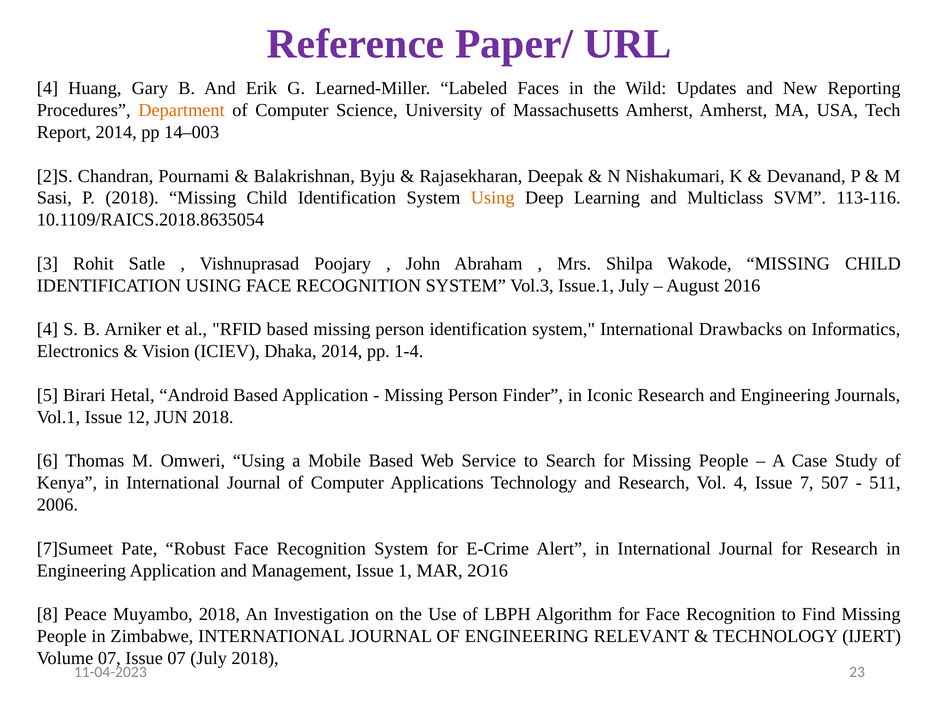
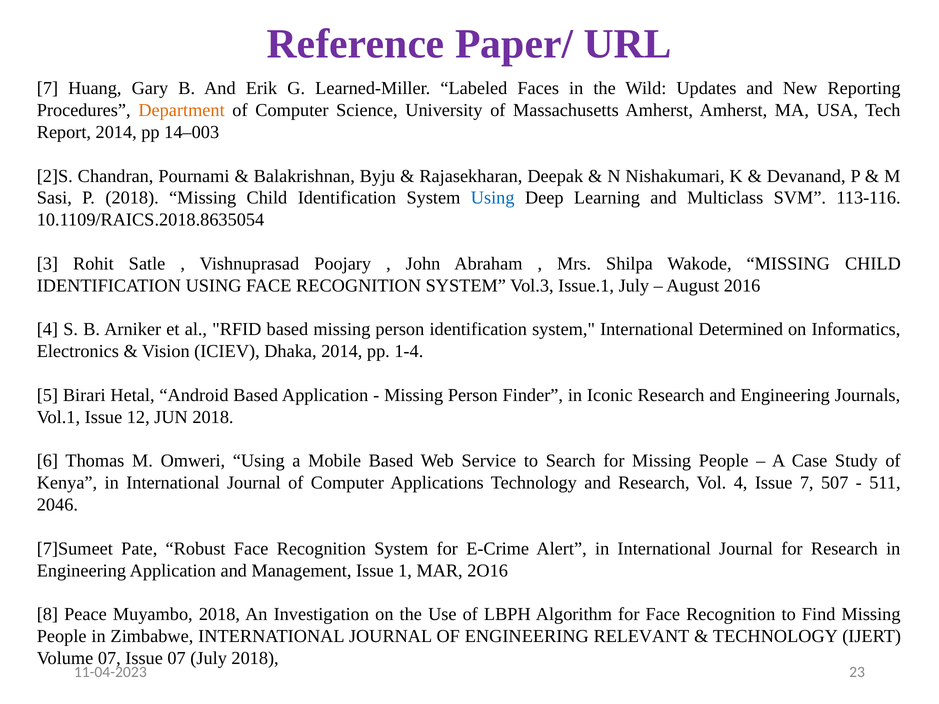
4: 4 -> 7 (47, 88)
Using colour: orange -> blue (493, 198)
Drawbacks: Drawbacks -> Determined (741, 330)
2006: 2006 -> 2046 (57, 505)
